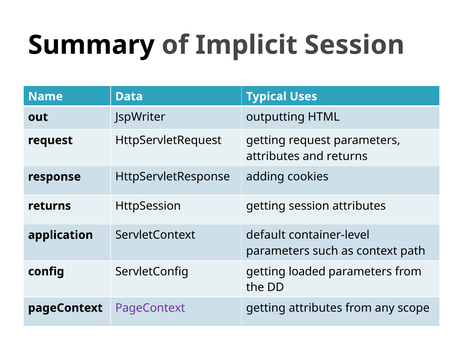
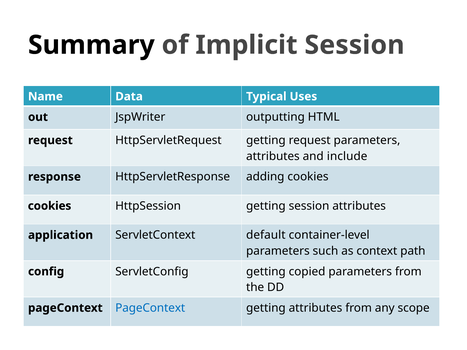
and returns: returns -> include (347, 156)
returns: returns -> cookies (50, 206)
loaded: loaded -> copied (307, 272)
PageContext colour: purple -> blue (150, 308)
